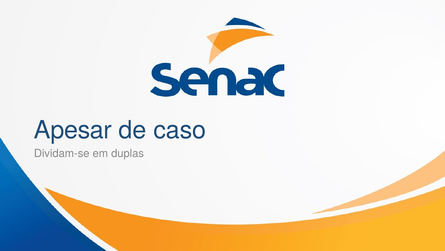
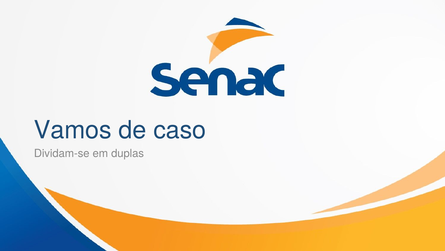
Apesar: Apesar -> Vamos (73, 130)
